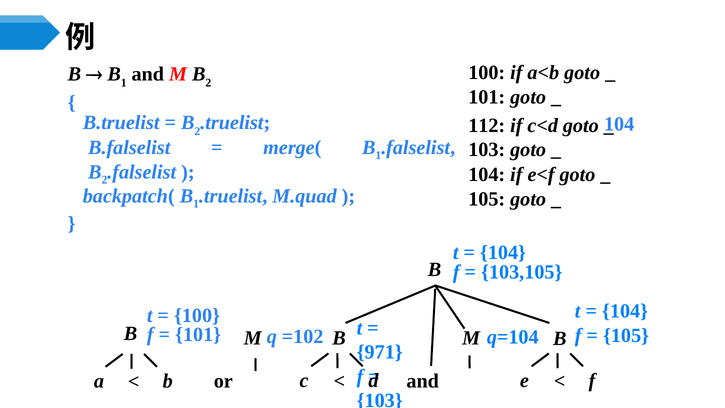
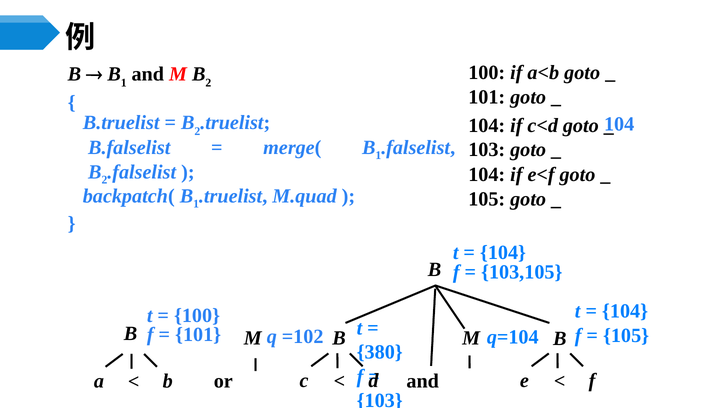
112: 112 -> 104 (487, 125)
971: 971 -> 380 (380, 352)
